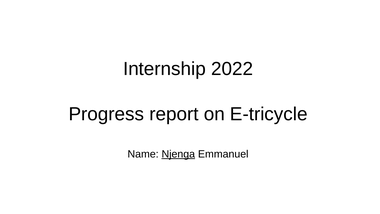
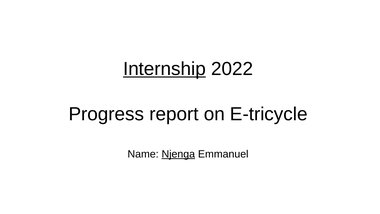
Internship underline: none -> present (164, 69)
